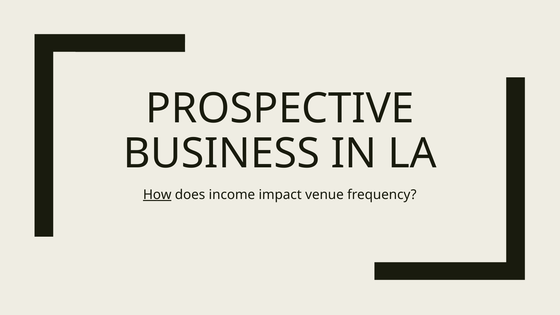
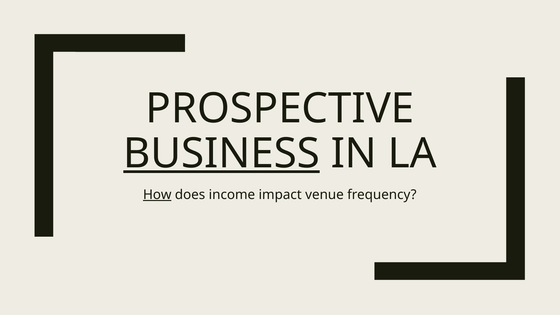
BUSINESS underline: none -> present (222, 154)
